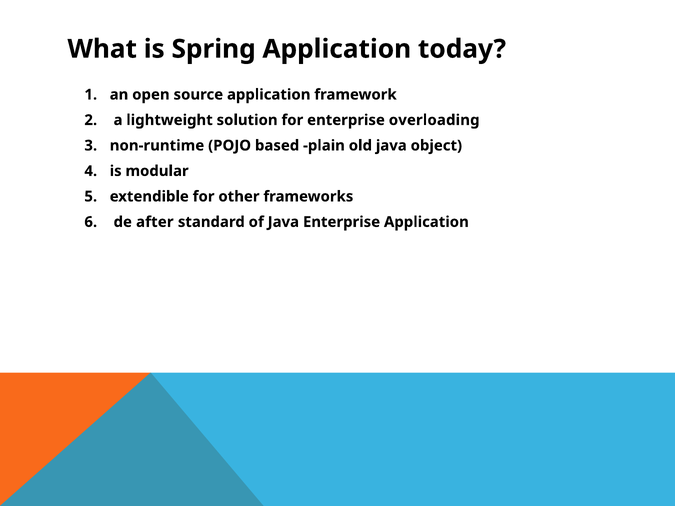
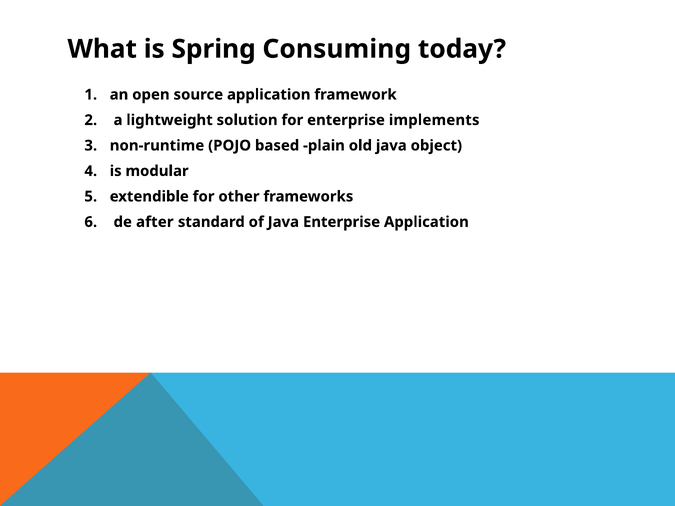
Spring Application: Application -> Consuming (337, 49)
overloading: overloading -> implements (434, 120)
